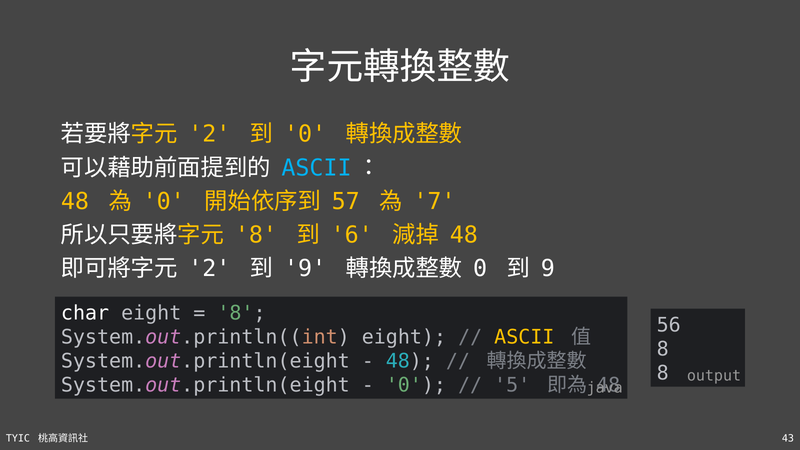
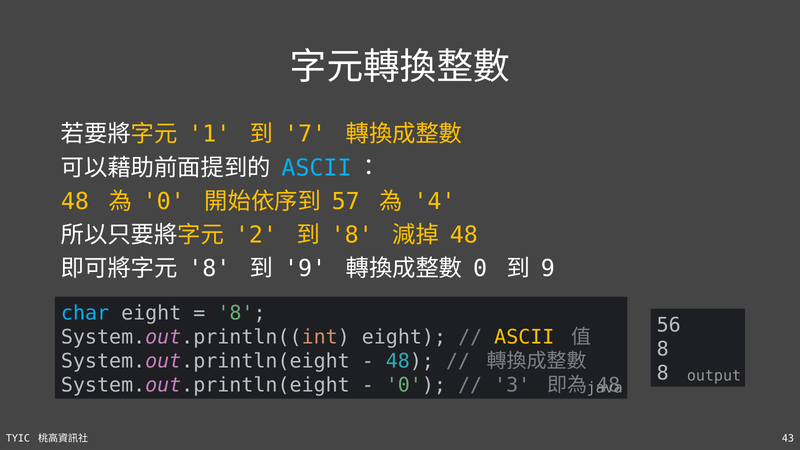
2: 2 -> 1 (209, 134)
0: 0 -> 7 (305, 134)
7: 7 -> 4 (434, 201)
8: 8 -> 2 (256, 235)
6: 6 -> 8 (352, 235)
2: 2 -> 8 (209, 268)
char colour: white -> light blue (85, 313)
5: 5 -> 3 (512, 385)
